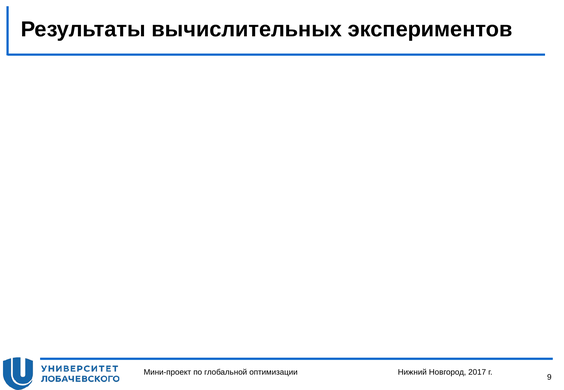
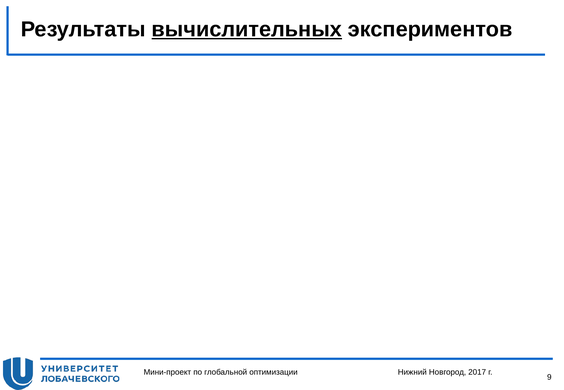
вычислительных underline: none -> present (247, 29)
